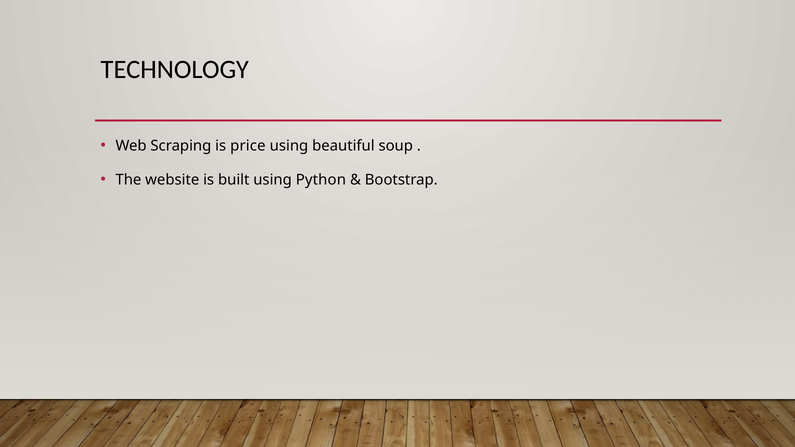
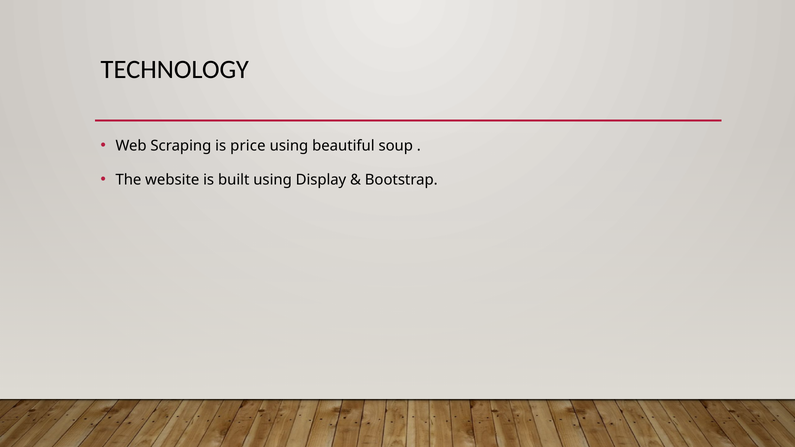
Python: Python -> Display (321, 180)
